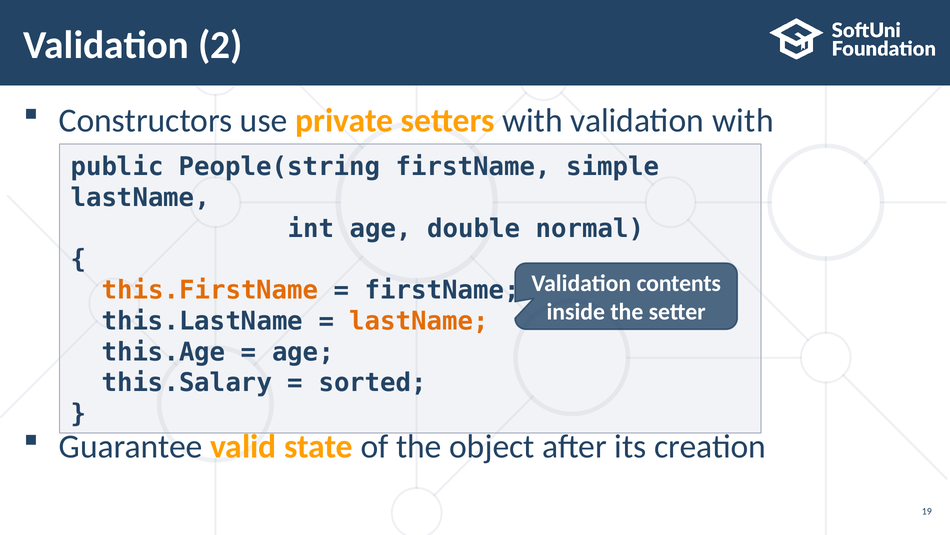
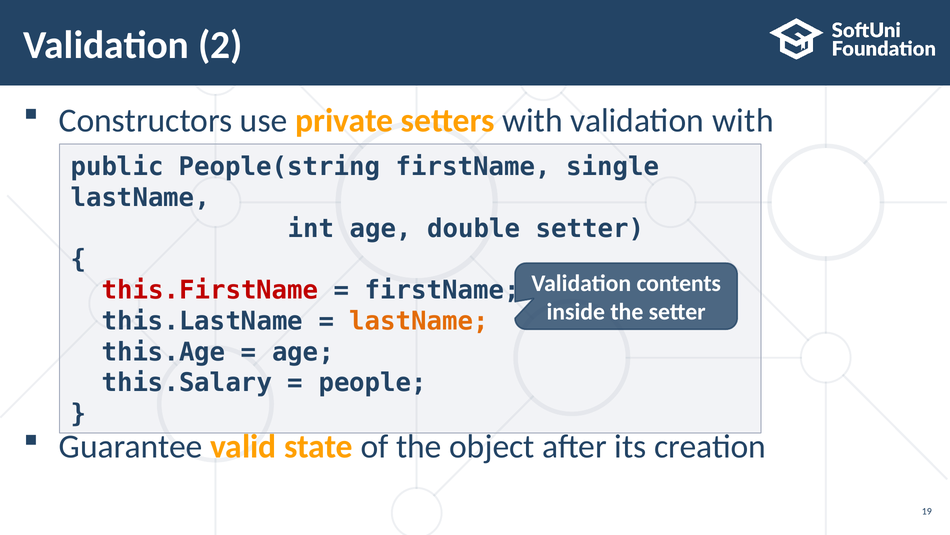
simple: simple -> single (613, 167)
double normal: normal -> setter (590, 228)
this.FirstName colour: orange -> red (210, 290)
sorted: sorted -> people (373, 383)
